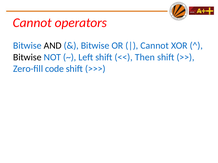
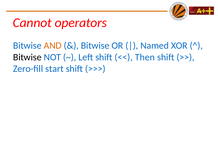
AND colour: black -> orange (53, 46)
Cannot: Cannot -> Named (155, 46)
code: code -> start (54, 69)
